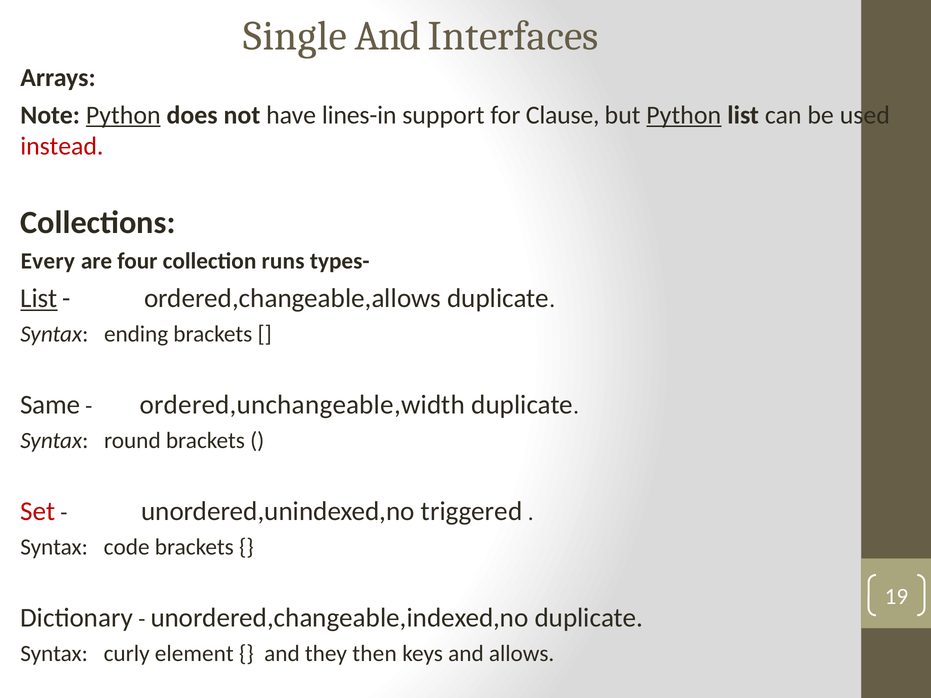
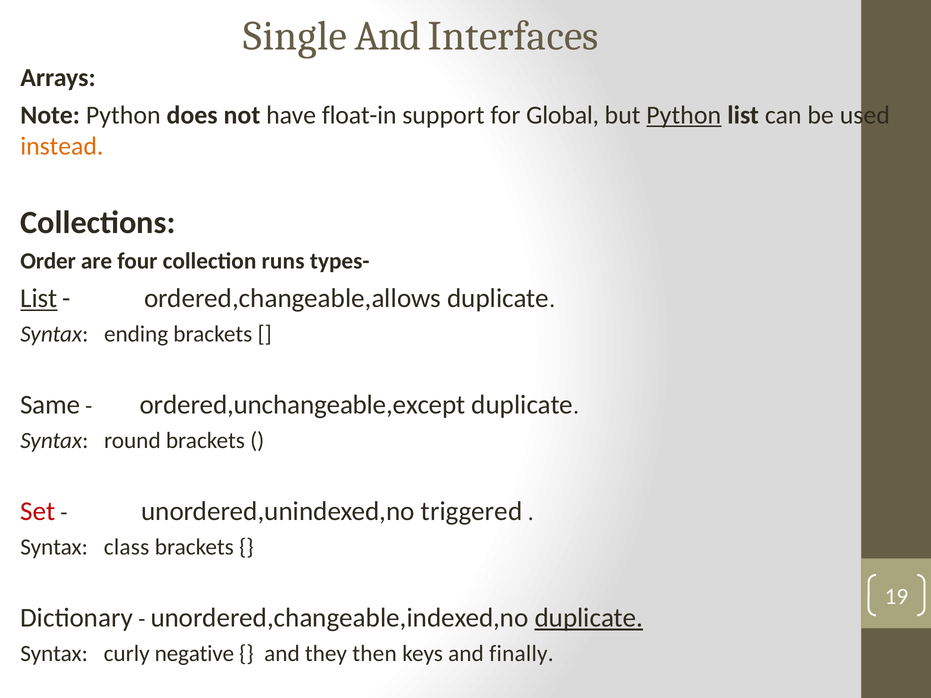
Python underline: present -> none (123, 115)
lines-in: lines-in -> float-in (359, 115)
Clause: Clause -> Global (563, 115)
instead colour: red -> orange (62, 146)
Every: Every -> Order (48, 261)
ordered,unchangeable,width: ordered,unchangeable,width -> ordered,unchangeable,except (303, 405)
code: code -> class (127, 547)
duplicate underline: none -> present (589, 618)
element: element -> negative (194, 654)
allows: allows -> finally (521, 654)
